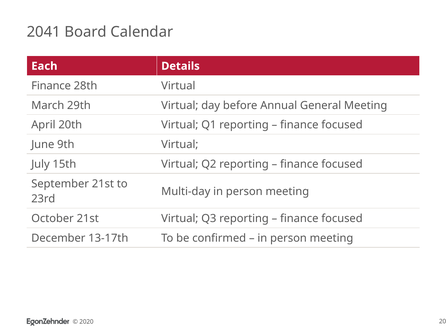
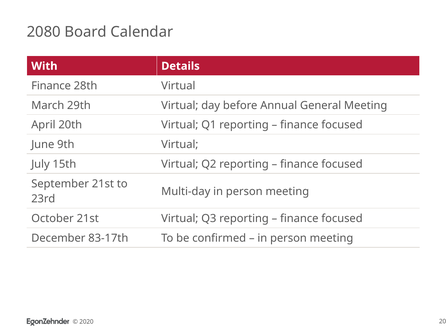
2041: 2041 -> 2080 (44, 32)
Each: Each -> With (44, 66)
13-17th: 13-17th -> 83-17th (108, 239)
